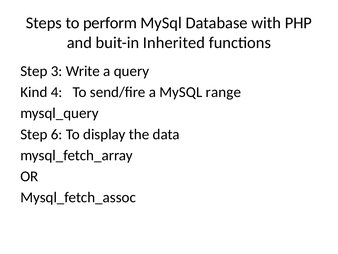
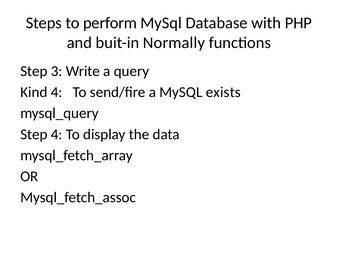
Inherited: Inherited -> Normally (174, 43)
range: range -> exists (223, 92)
Step 6: 6 -> 4 (57, 134)
